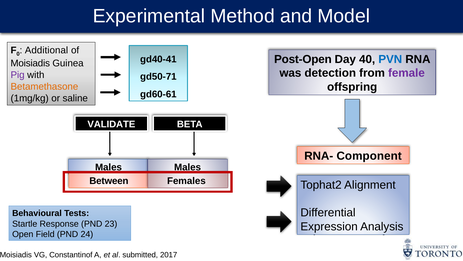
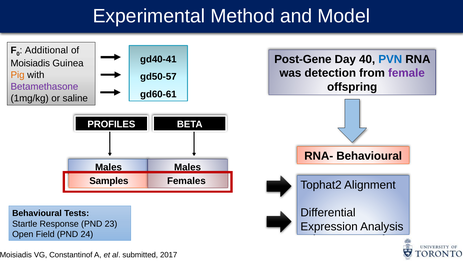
Post-Open: Post-Open -> Post-Gene (303, 59)
Pig colour: purple -> orange (18, 75)
gd50-71: gd50-71 -> gd50-57 (158, 77)
Betamethasone colour: orange -> purple (44, 86)
VALIDATE: VALIDATE -> PROFILES (111, 124)
RNA- Component: Component -> Behavioural (369, 156)
Between: Between -> Samples (109, 181)
